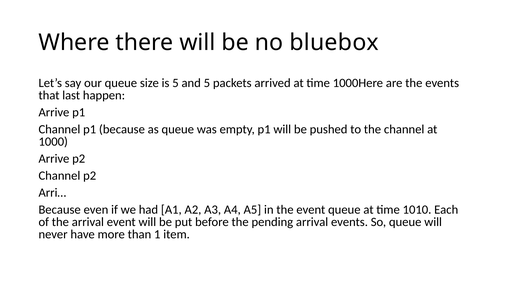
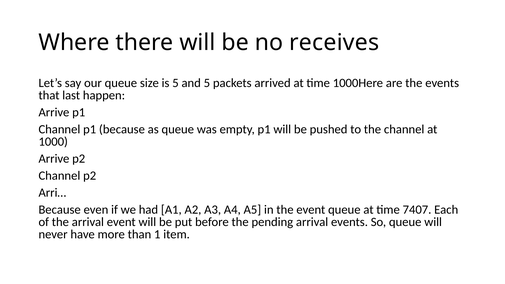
bluebox: bluebox -> receives (334, 42)
1010: 1010 -> 7407 (417, 210)
